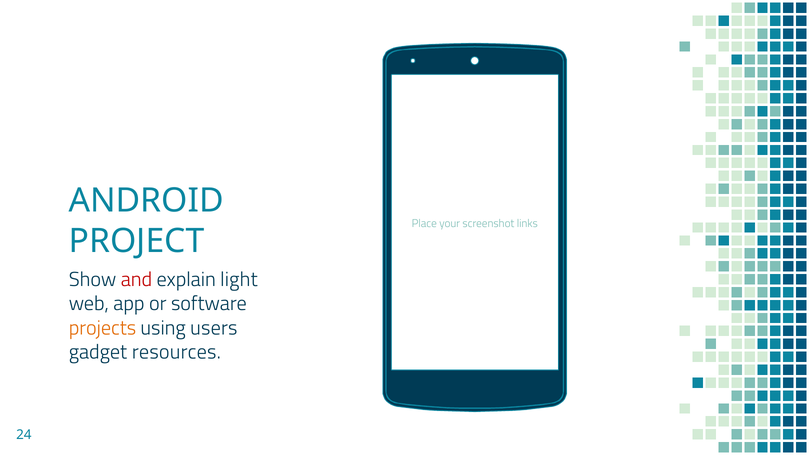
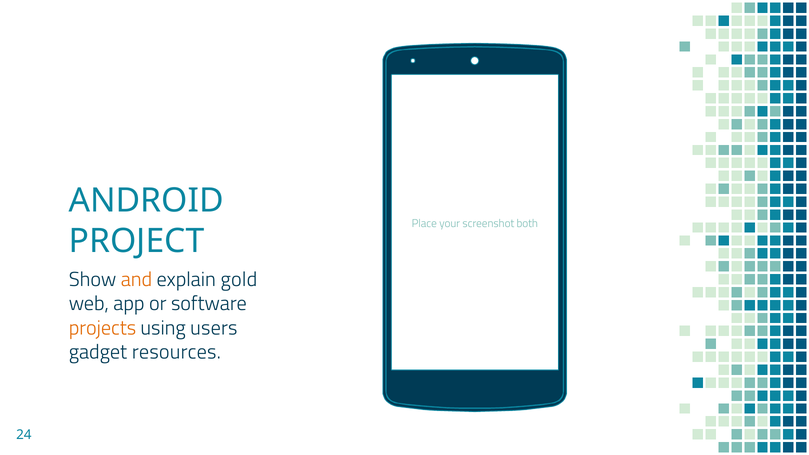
links: links -> both (527, 223)
and colour: red -> orange (136, 280)
light: light -> gold (239, 280)
